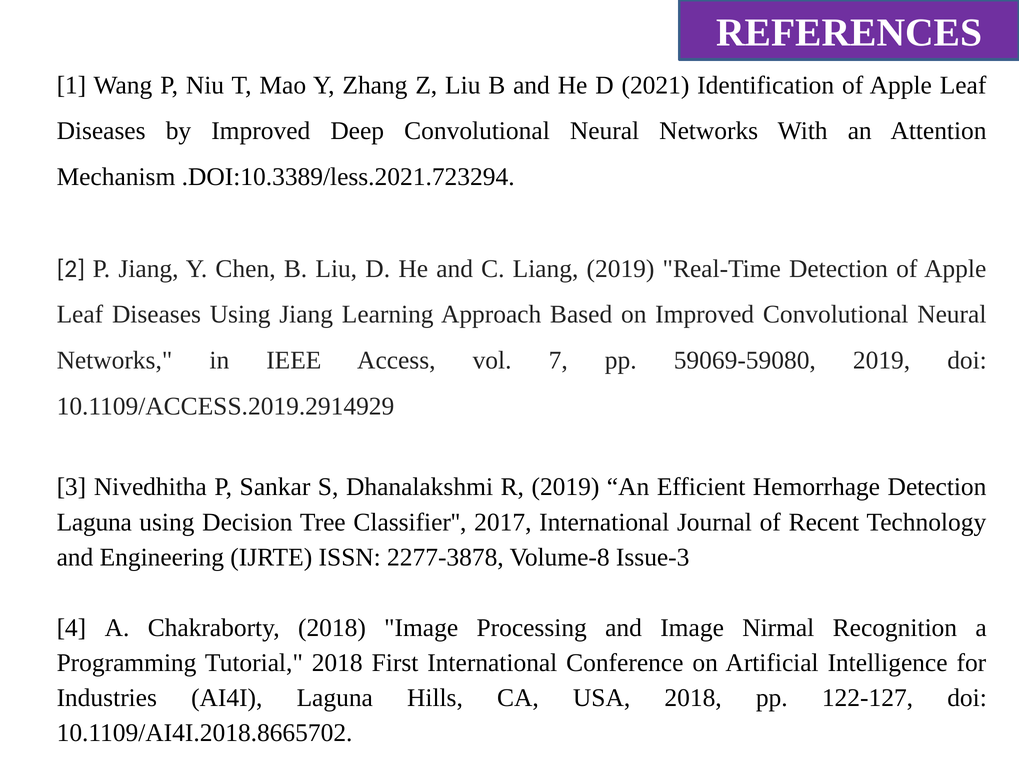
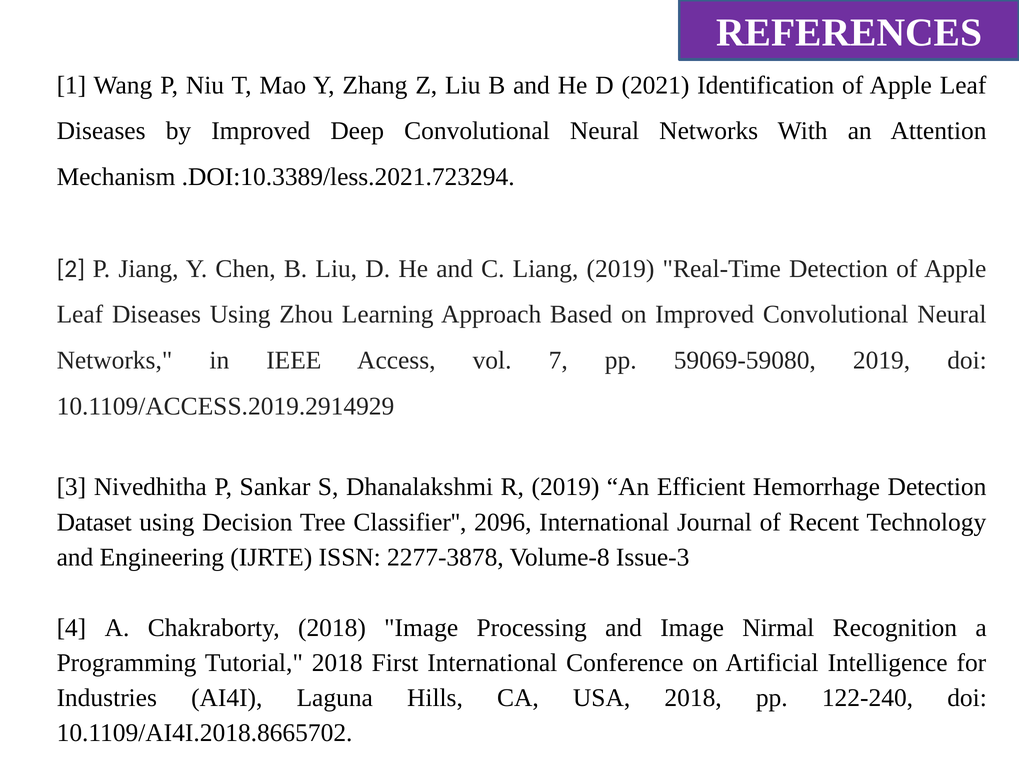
Using Jiang: Jiang -> Zhou (306, 315)
Laguna: Laguna -> Dataset (94, 522)
2017: 2017 -> 2096 (503, 522)
122-127: 122-127 -> 122-240 (867, 698)
